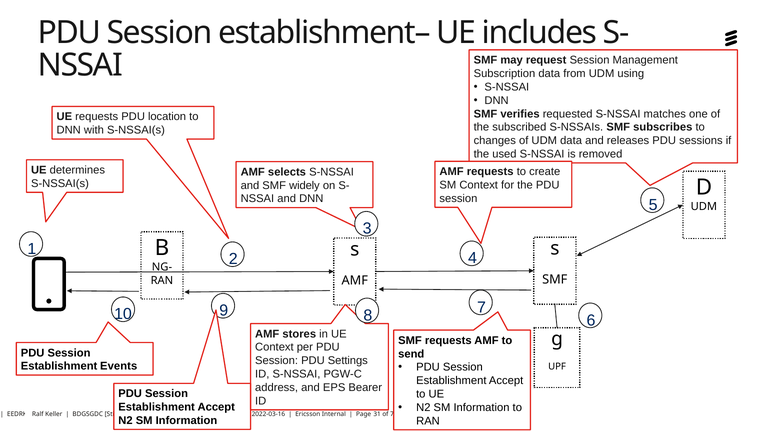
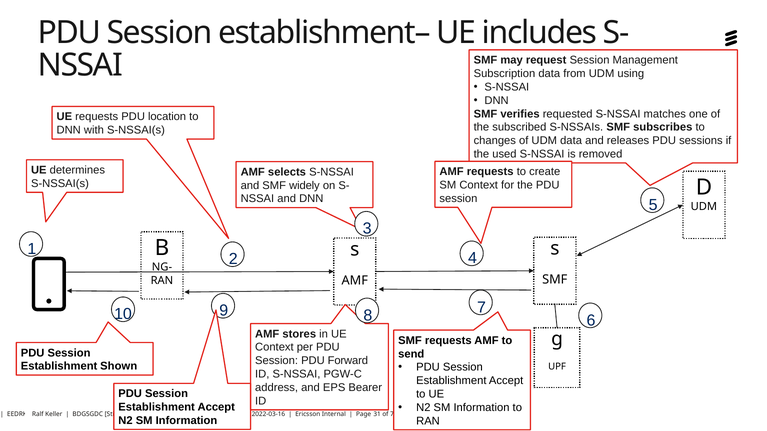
Settings: Settings -> Forward (348, 361)
Events: Events -> Shown (119, 367)
